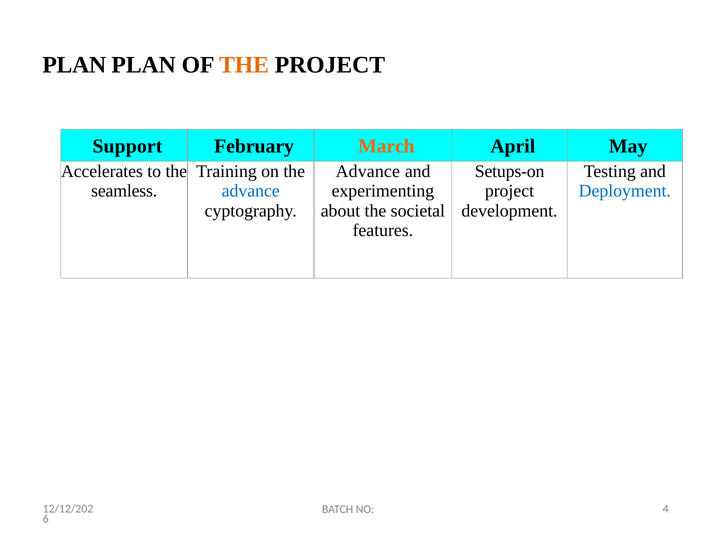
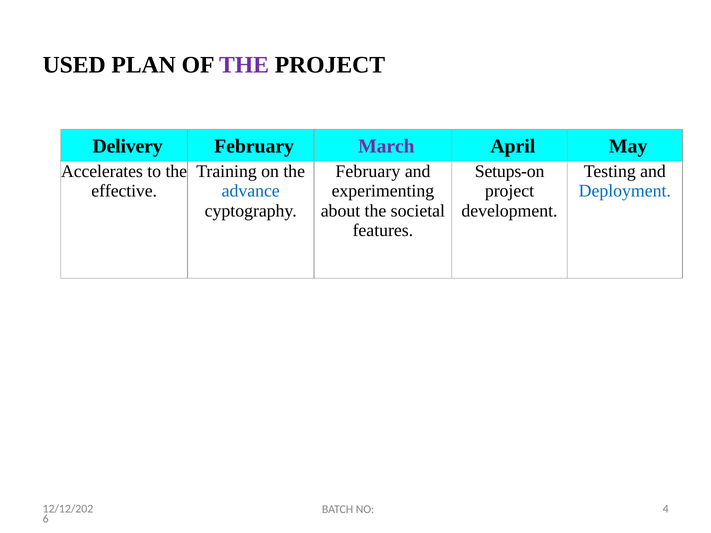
PLAN: PLAN -> USED (74, 65)
THE colour: orange -> purple (244, 65)
Support: Support -> Delivery (128, 146)
March colour: orange -> purple (386, 146)
Advance: Advance -> February (368, 171)
seamless: seamless -> effective (124, 191)
